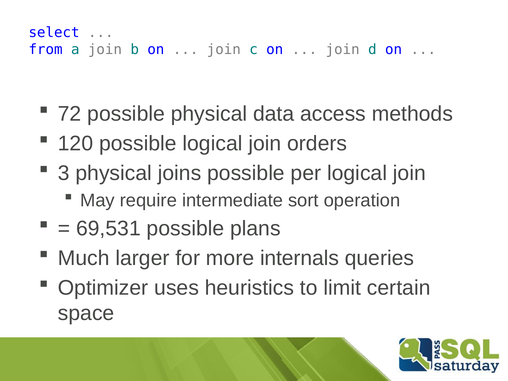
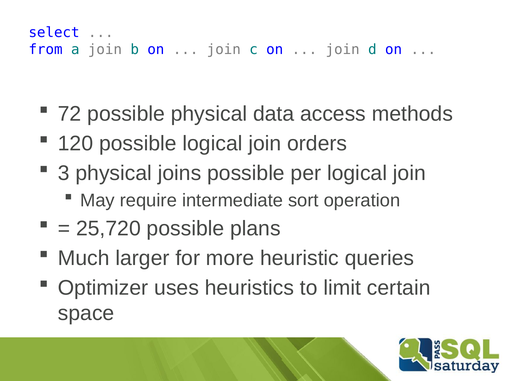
69,531: 69,531 -> 25,720 (108, 229)
internals: internals -> heuristic (299, 258)
